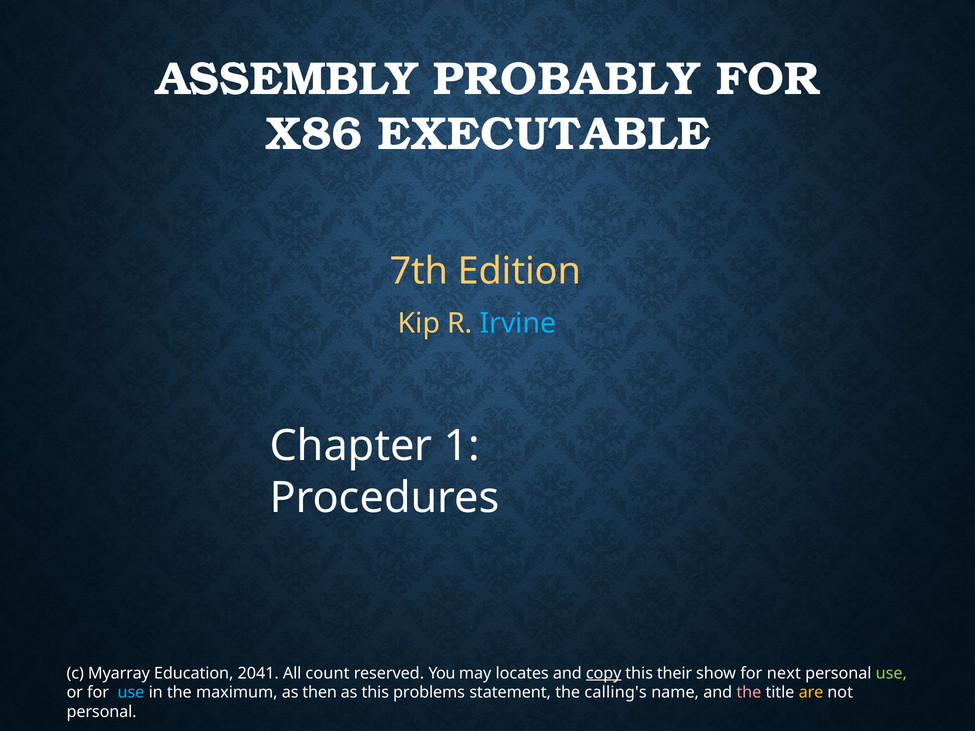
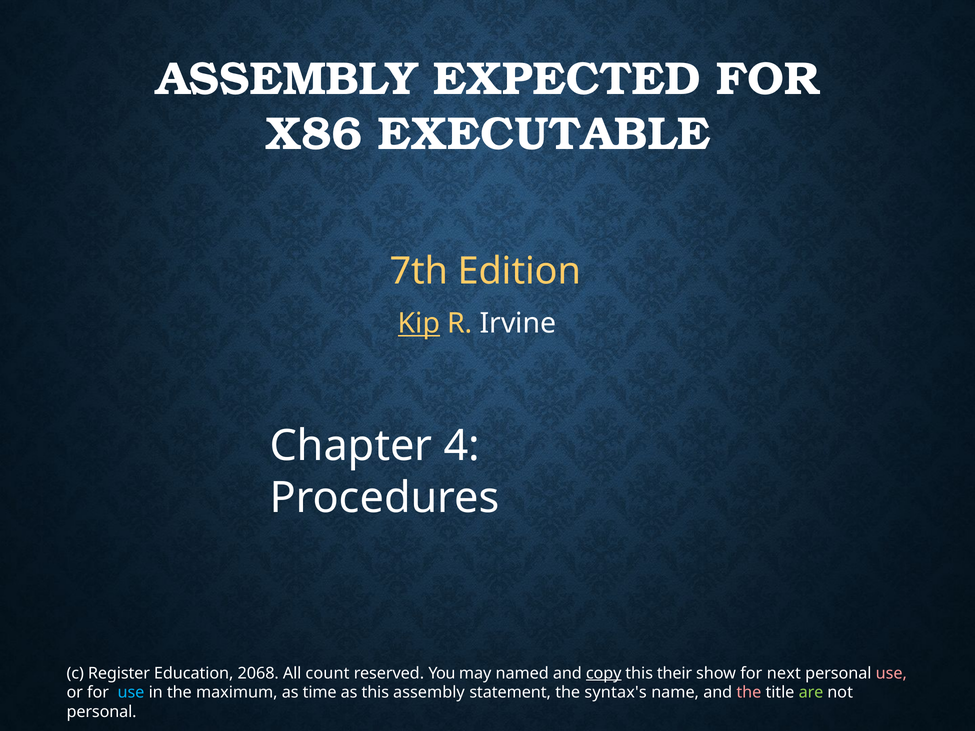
PROBABLY: PROBABLY -> EXPECTED (567, 79)
Kip underline: none -> present (419, 323)
Irvine colour: light blue -> white (518, 323)
1: 1 -> 4 (462, 446)
Myarray: Myarray -> Register (119, 673)
2041: 2041 -> 2068 (258, 673)
locates: locates -> named (522, 673)
use colour: light green -> pink (891, 673)
then: then -> time (320, 693)
this problems: problems -> assembly (429, 693)
calling's: calling's -> syntax's (616, 693)
are colour: yellow -> light green (811, 693)
